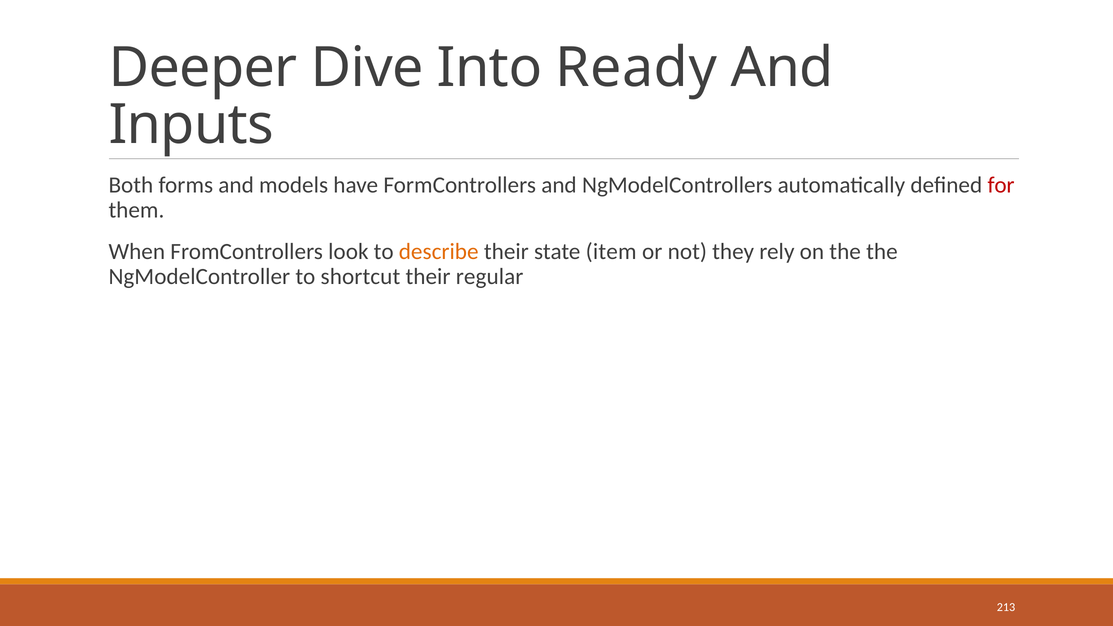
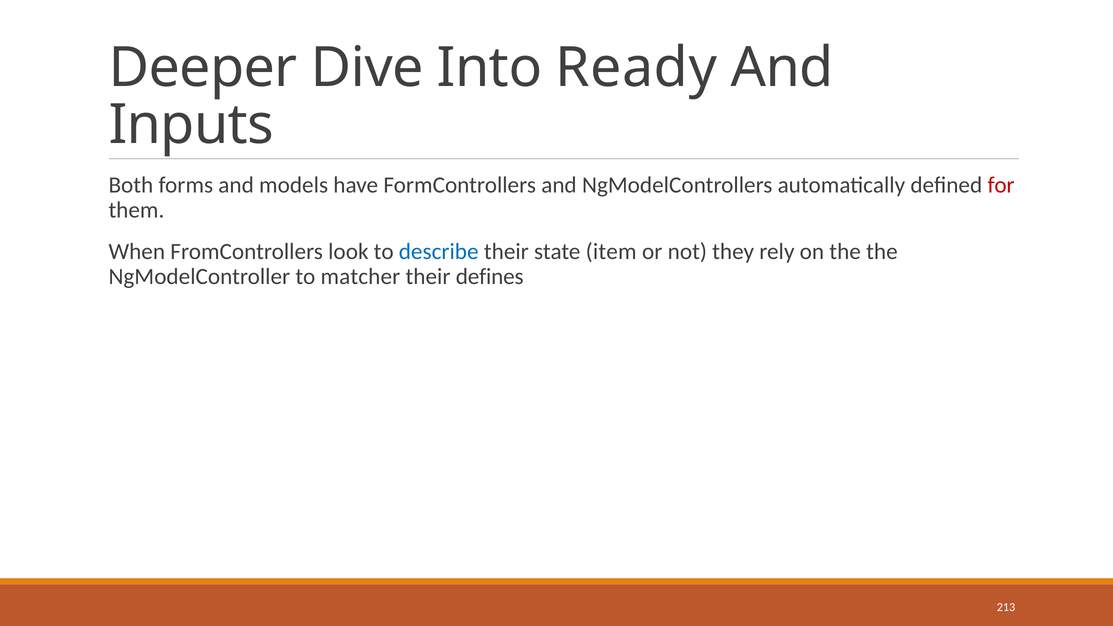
describe colour: orange -> blue (439, 251)
shortcut: shortcut -> matcher (360, 276)
regular: regular -> defines (490, 276)
